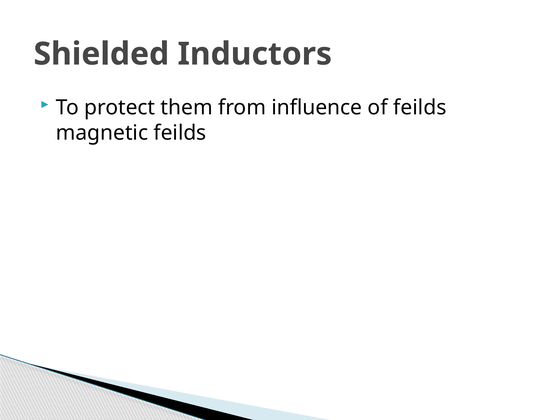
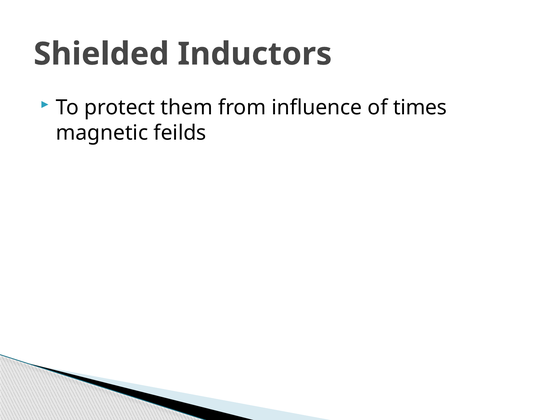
of feilds: feilds -> times (420, 108)
